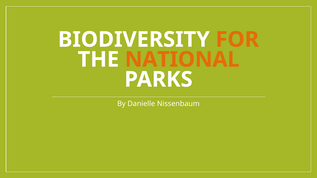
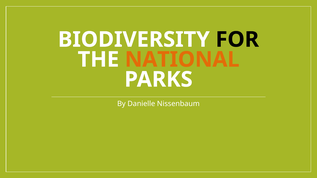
FOR colour: orange -> black (237, 40)
